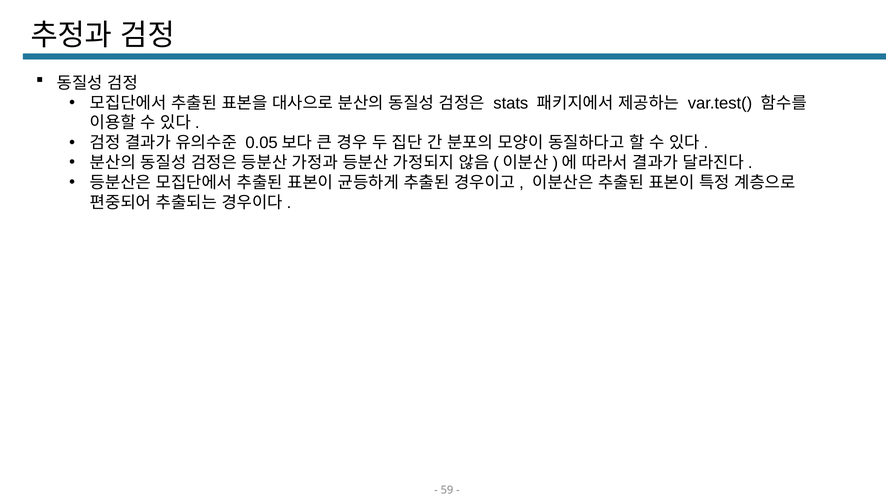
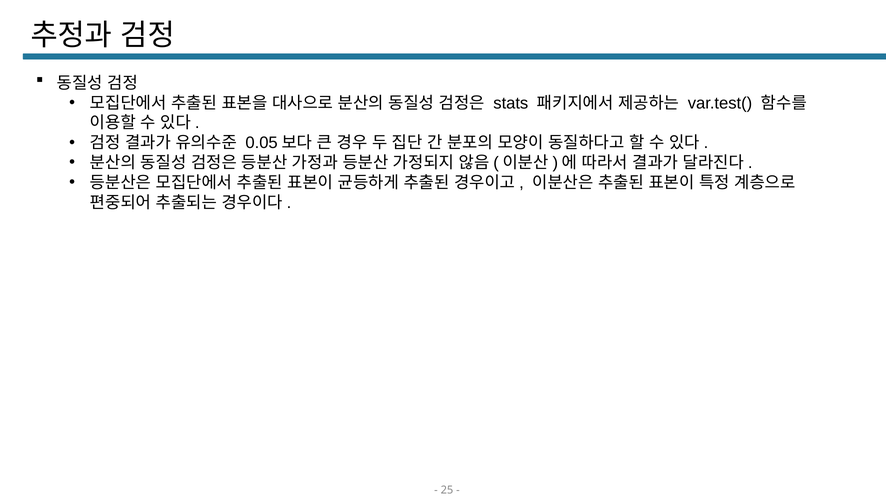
59: 59 -> 25 (447, 491)
